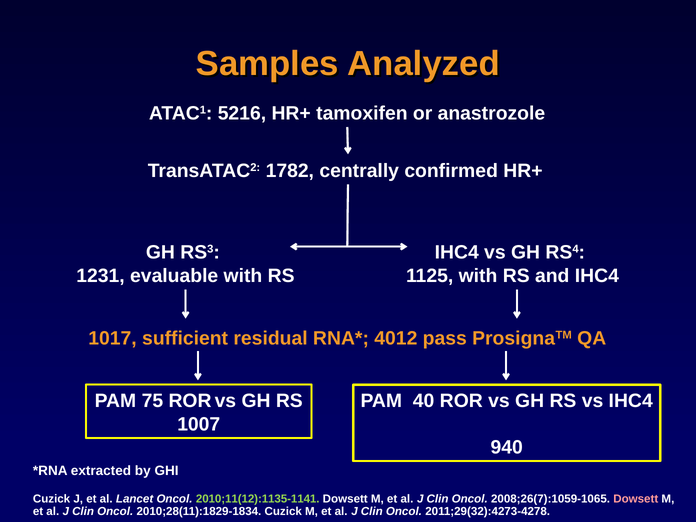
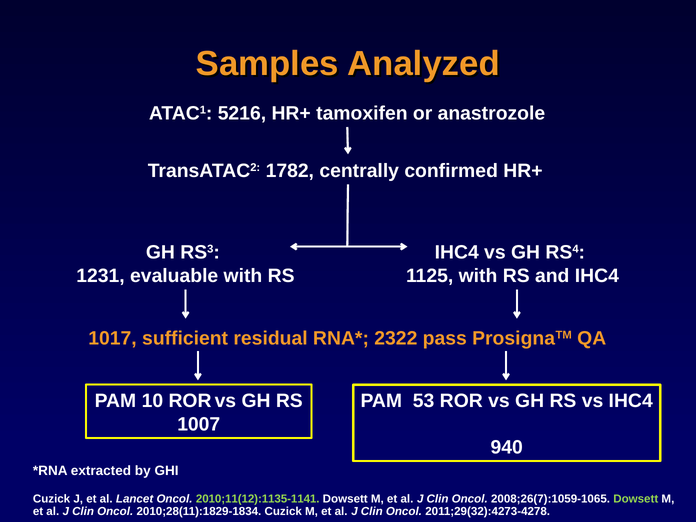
4012: 4012 -> 2322 (396, 338)
75: 75 -> 10 (152, 401)
40: 40 -> 53 (424, 401)
Dowsett colour: pink -> light green (636, 499)
